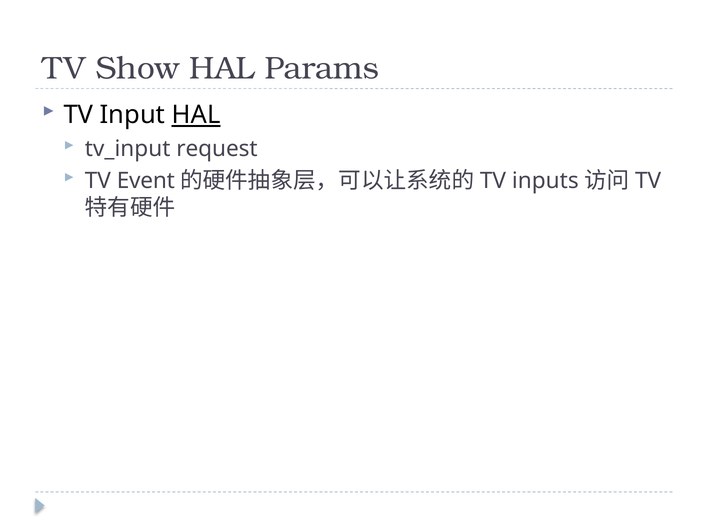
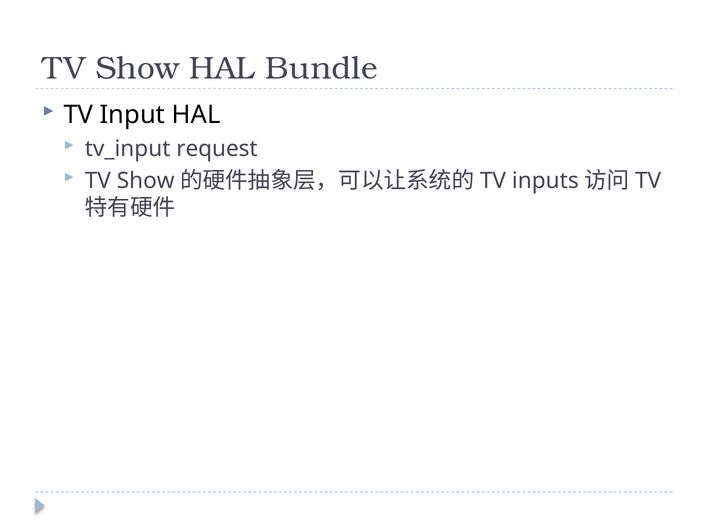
Params: Params -> Bundle (321, 68)
HAL underline: present -> none (196, 115)
Event: Event -> Show (146, 181)
